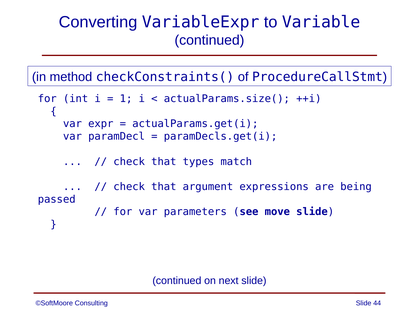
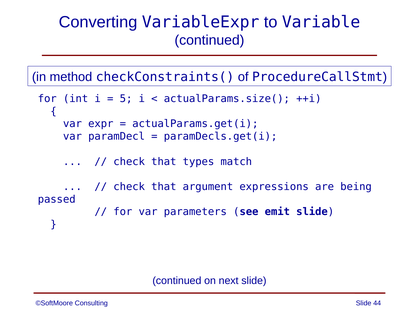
1: 1 -> 5 (126, 99)
move: move -> emit (277, 212)
